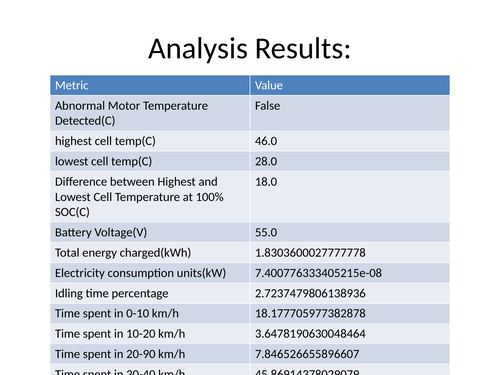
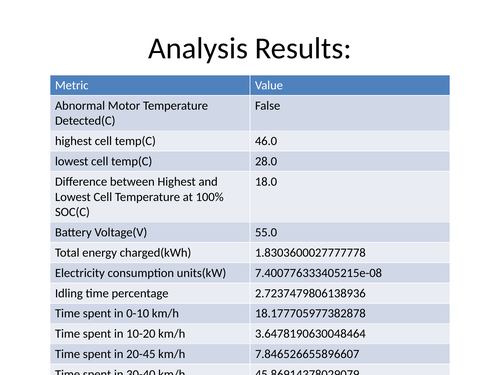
20-90: 20-90 -> 20-45 (141, 354)
